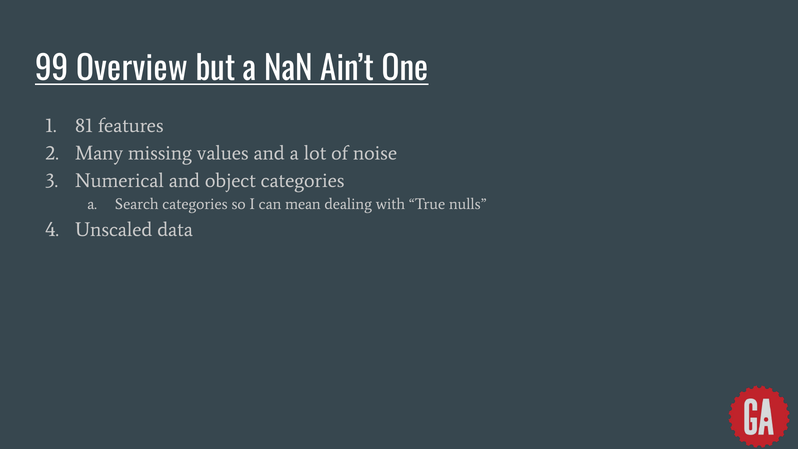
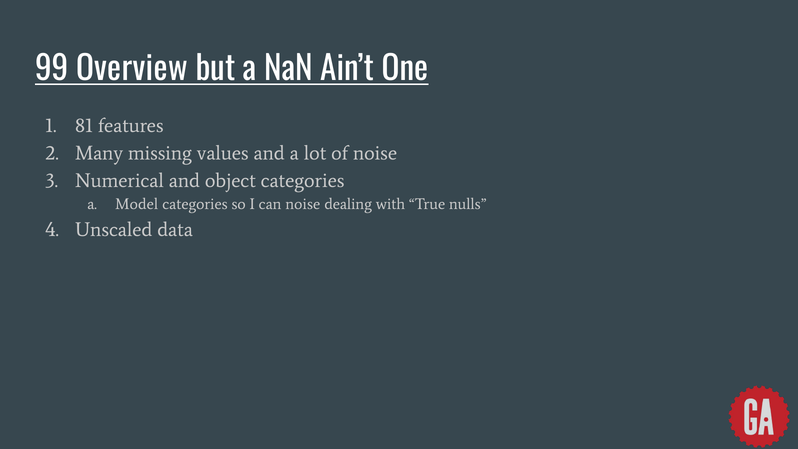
Search: Search -> Model (137, 204)
can mean: mean -> noise (303, 204)
